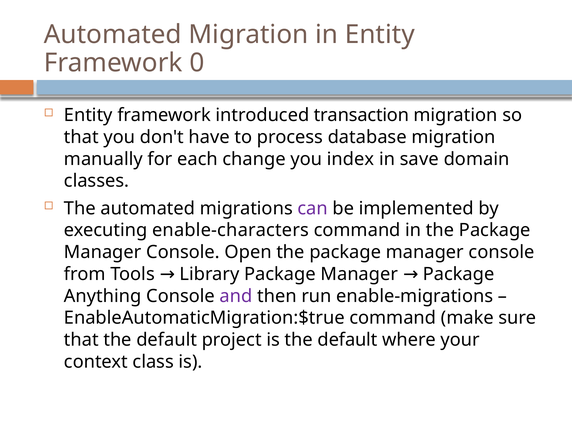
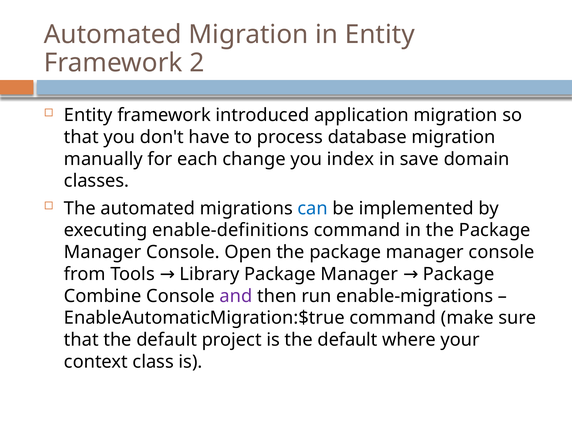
0: 0 -> 2 (197, 63)
transaction: transaction -> application (361, 115)
can colour: purple -> blue (313, 208)
enable-characters: enable-characters -> enable-definitions (231, 230)
Anything: Anything -> Combine (103, 296)
